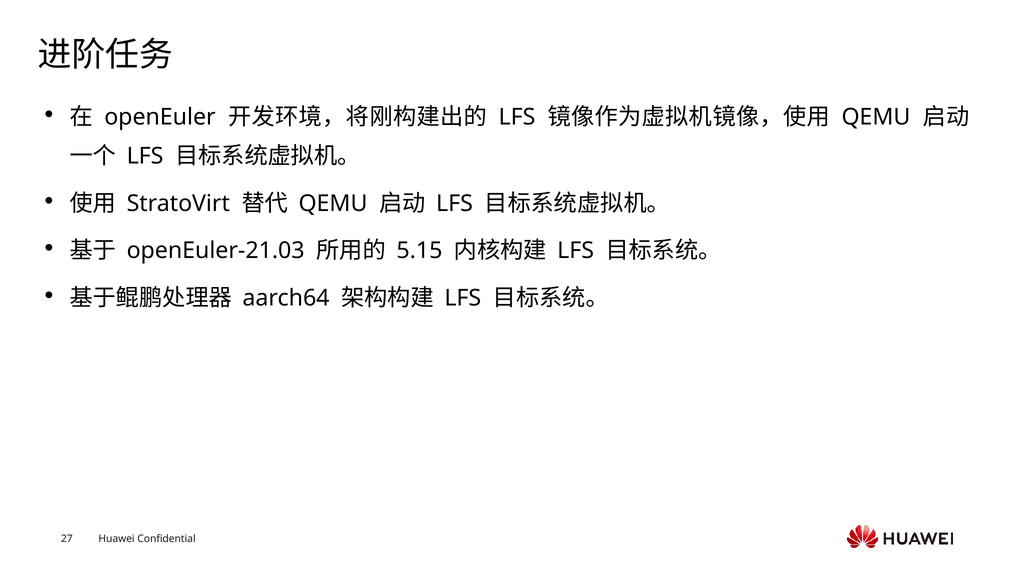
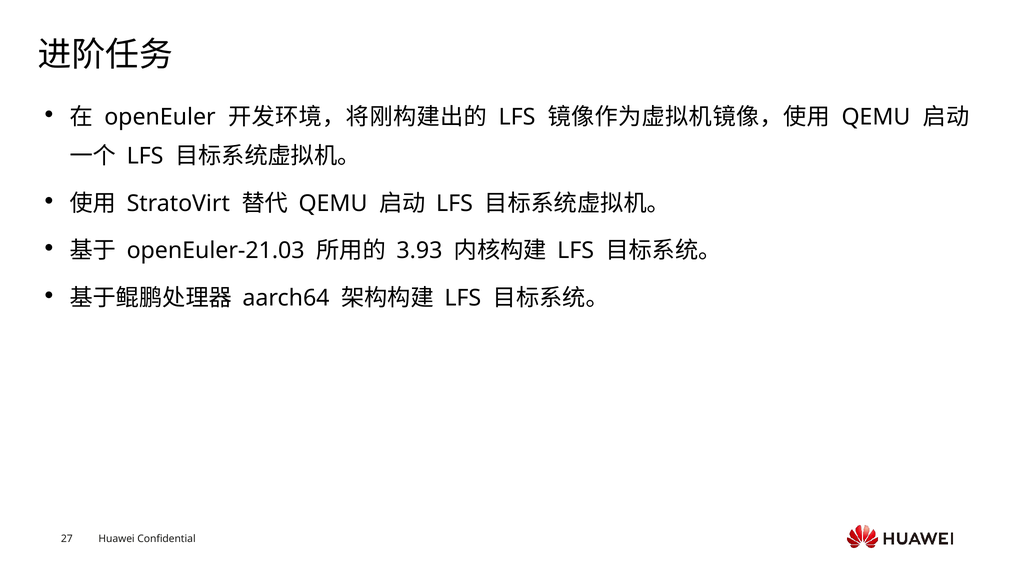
5.15: 5.15 -> 3.93 (419, 251)
